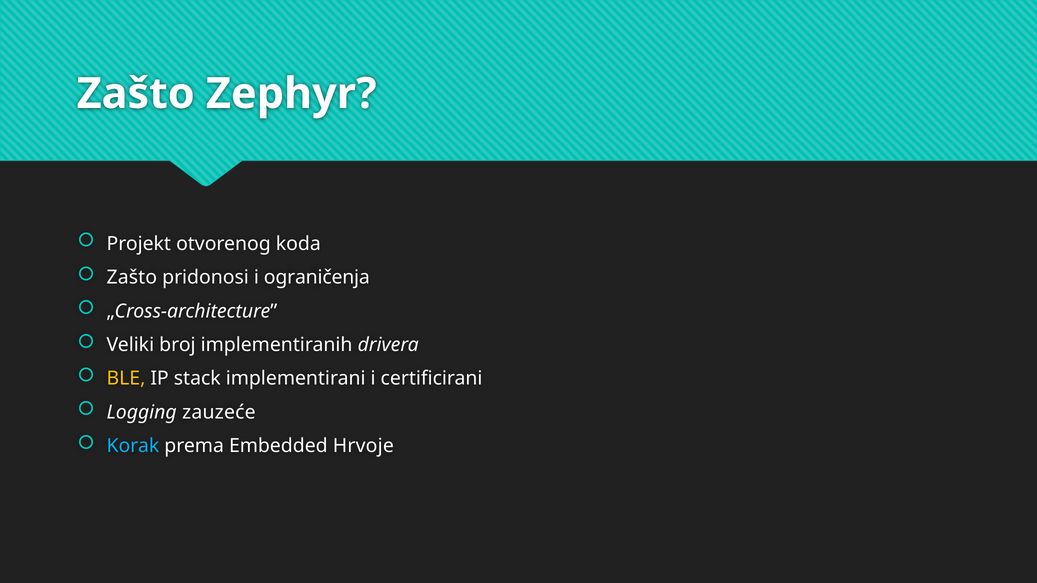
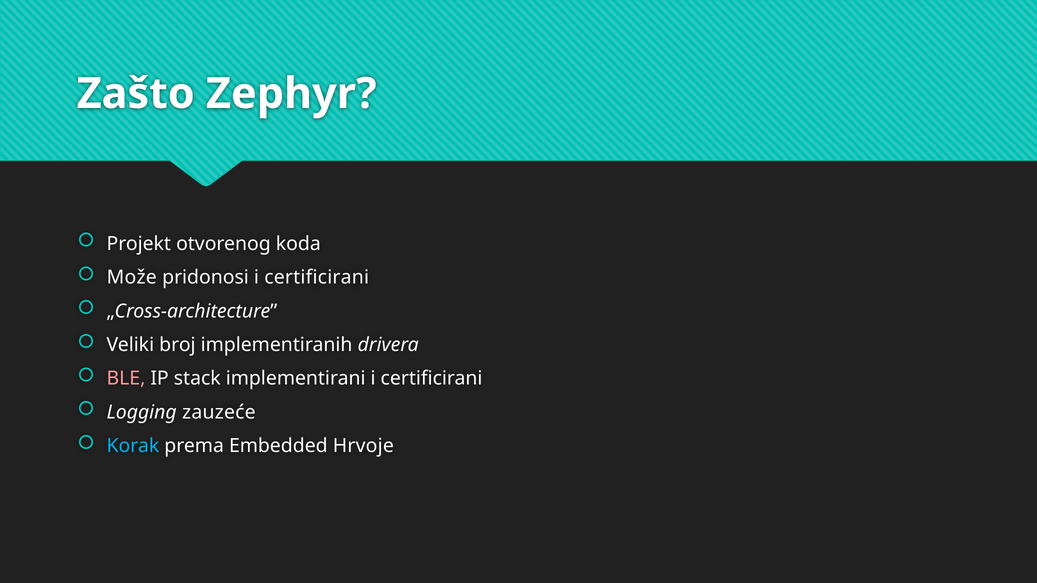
Zašto: Zašto -> Može (132, 278)
pridonosi i ograničenja: ograničenja -> certificirani (317, 278)
BLE colour: yellow -> pink (126, 379)
